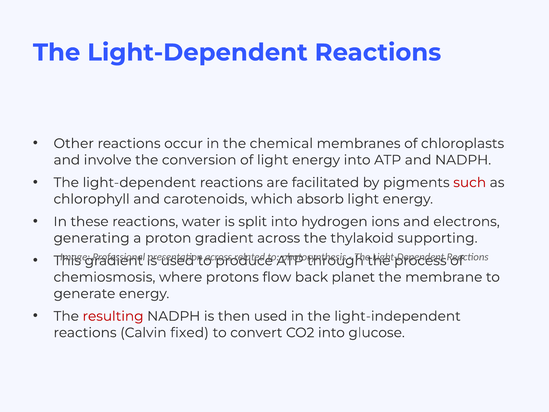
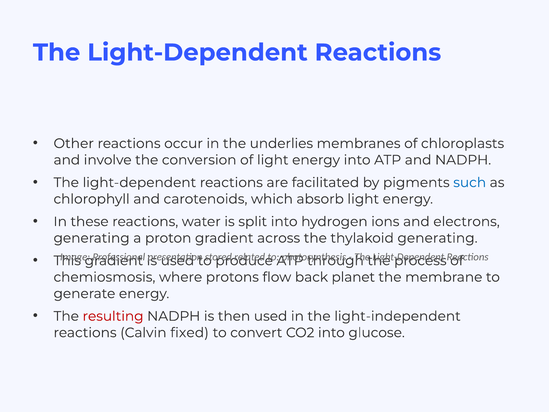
chemical: chemical -> underlies (281, 143)
such colour: red -> blue (470, 182)
thylakoid supporting: supporting -> generating (438, 238)
across: across -> stored (218, 257)
